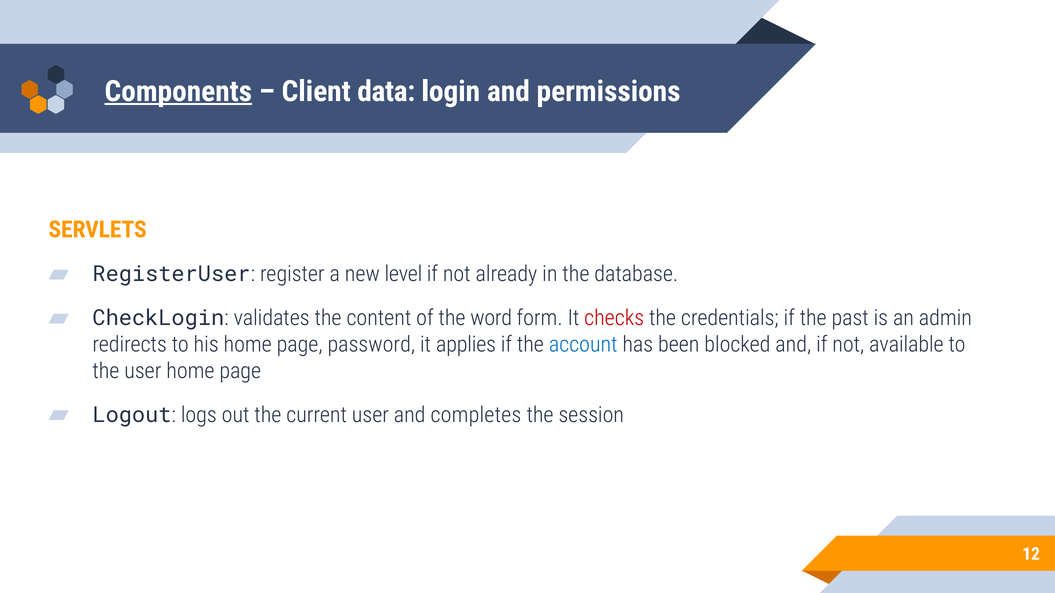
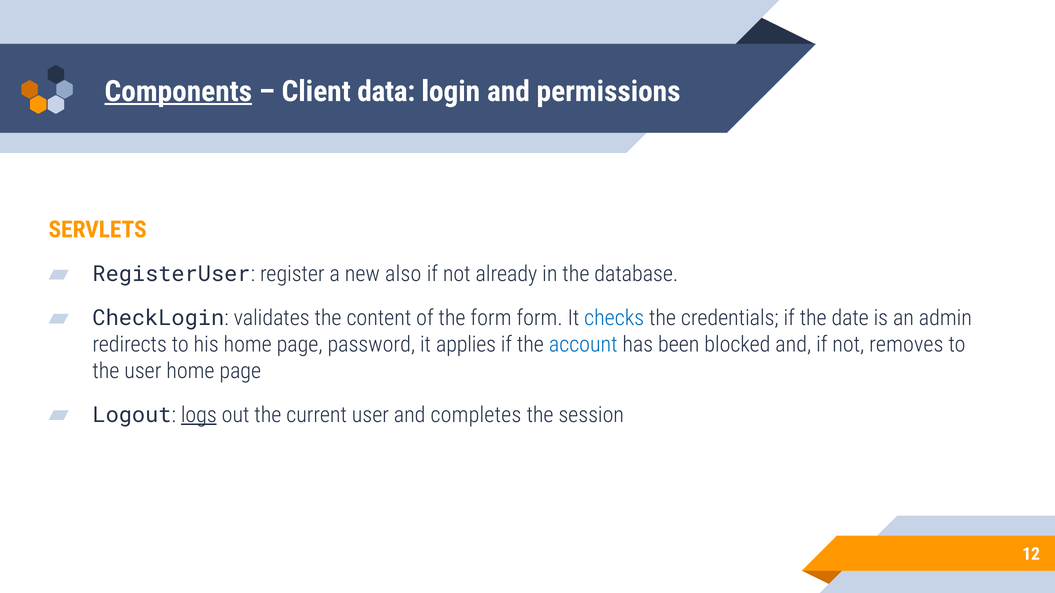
level: level -> also (403, 274)
the word: word -> form (491, 318)
checks colour: red -> blue (614, 318)
past: past -> date (850, 318)
available: available -> removes (906, 345)
logs underline: none -> present (199, 415)
